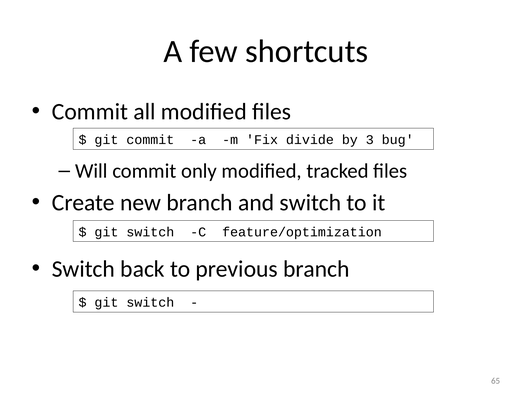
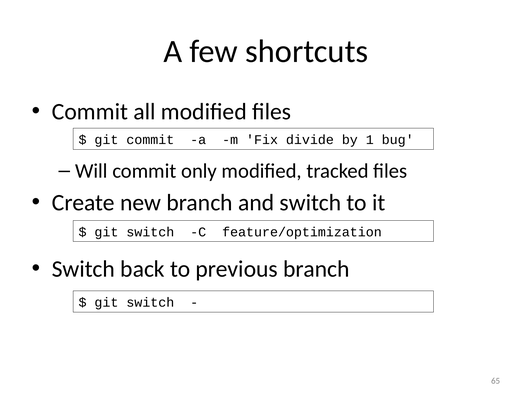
3: 3 -> 1 (370, 140)
